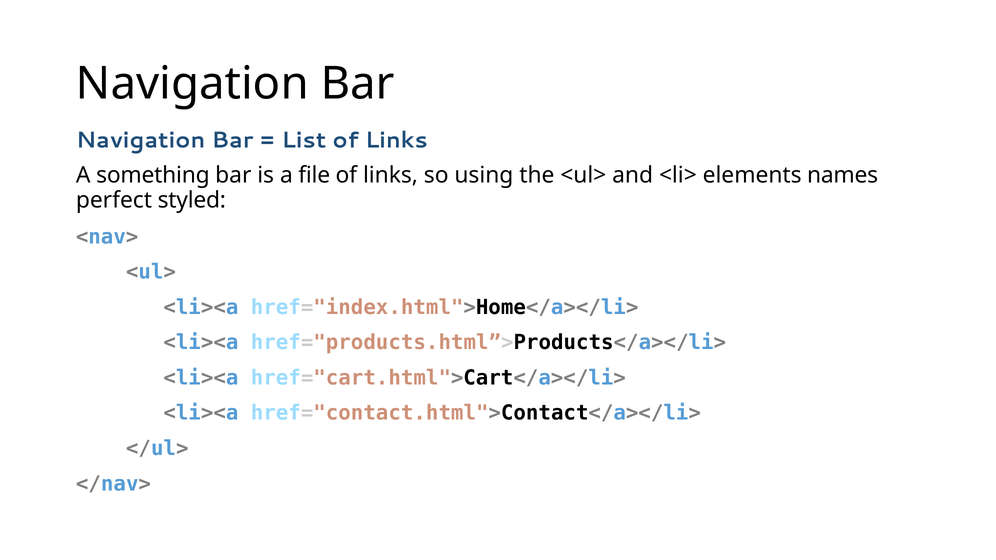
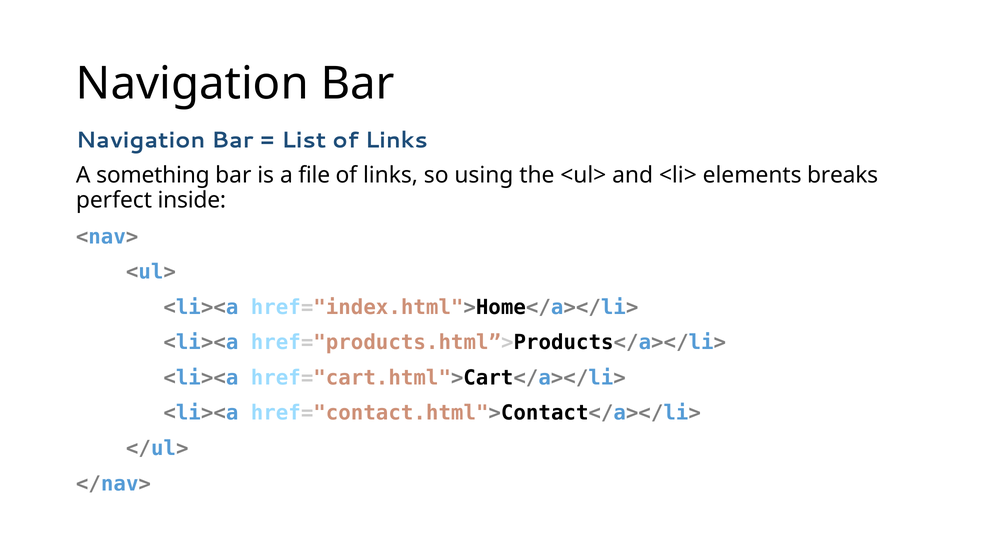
names: names -> breaks (843, 175)
styled: styled -> inside (192, 200)
